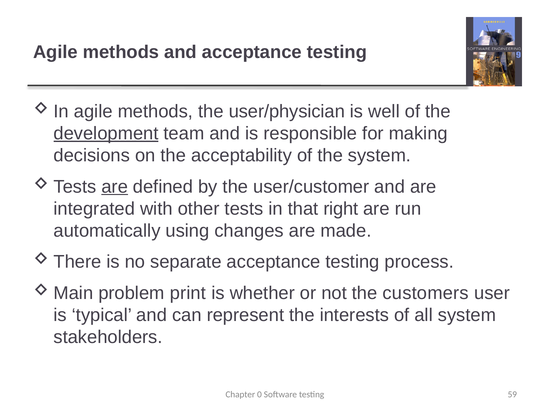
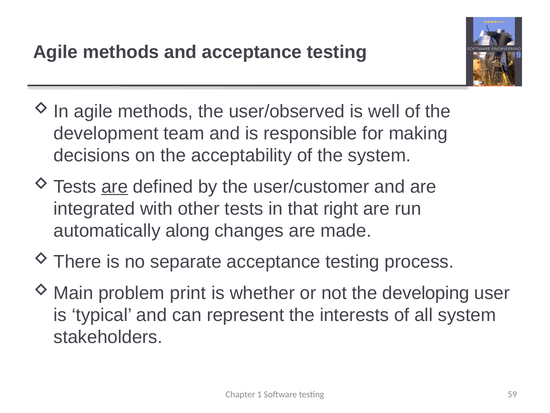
user/physician: user/physician -> user/observed (287, 111)
development underline: present -> none (106, 133)
using: using -> along (188, 230)
customers: customers -> developing (426, 293)
0: 0 -> 1 (259, 394)
